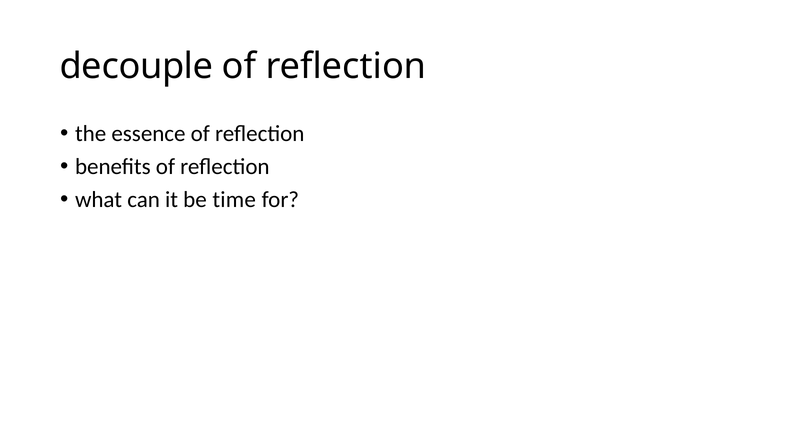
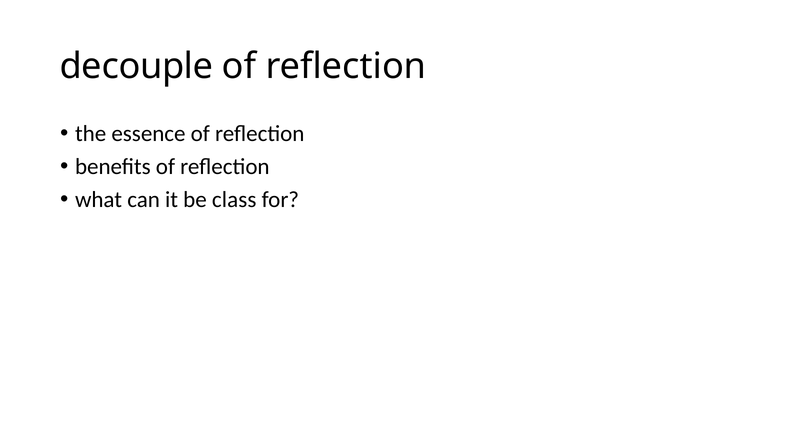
time: time -> class (234, 200)
